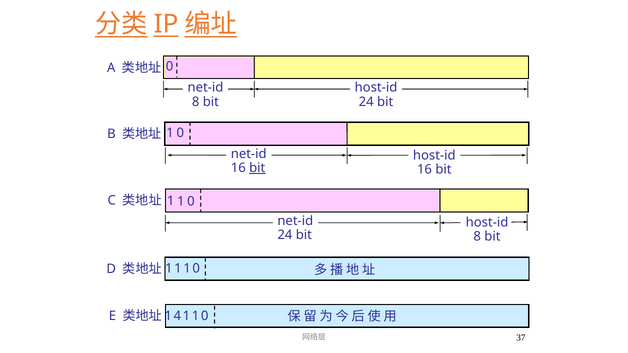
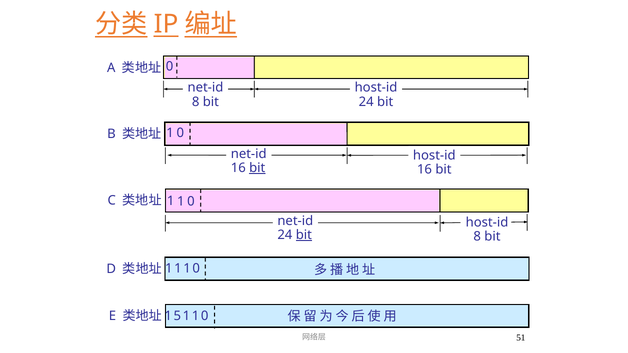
bit underline: none -> present (304, 235)
4: 4 -> 5 (177, 316)
37: 37 -> 51 (521, 338)
